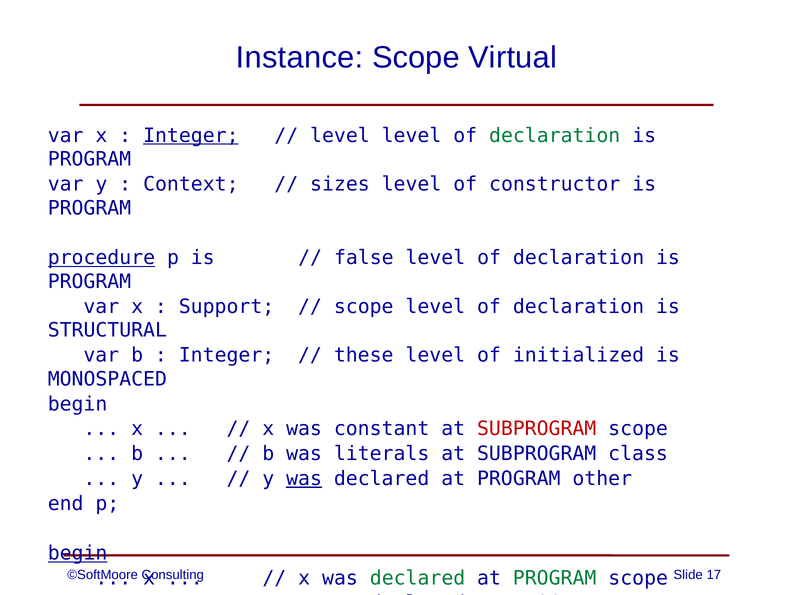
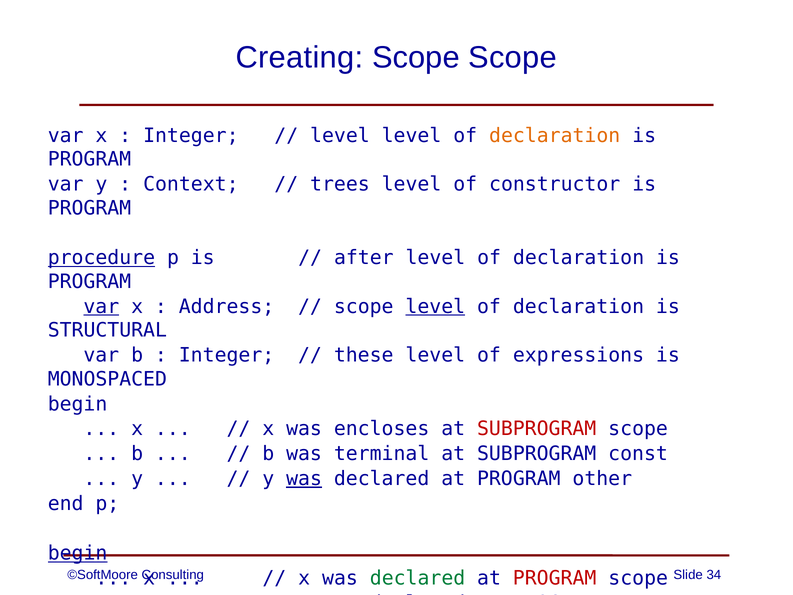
Instance: Instance -> Creating (300, 58)
Scope Virtual: Virtual -> Scope (513, 58)
Integer underline: present -> none (191, 136)
declaration colour: green -> orange (555, 136)
sizes: sizes -> trees (340, 184)
false: false -> after (364, 258)
var underline: none -> present (101, 306)
Support: Support -> Address (227, 306)
level underline: none -> present (435, 306)
initialized: initialized -> expressions (578, 355)
constant: constant -> encloses (382, 429)
literals: literals -> terminal (382, 454)
class: class -> const (638, 454)
17: 17 -> 34 (714, 575)
PROGRAM colour: green -> red (555, 578)
